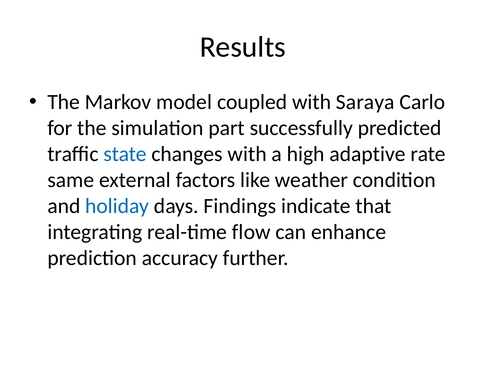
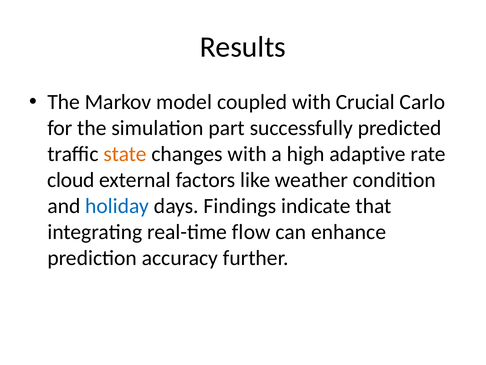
Saraya: Saraya -> Crucial (365, 102)
state colour: blue -> orange (125, 154)
same: same -> cloud (71, 180)
